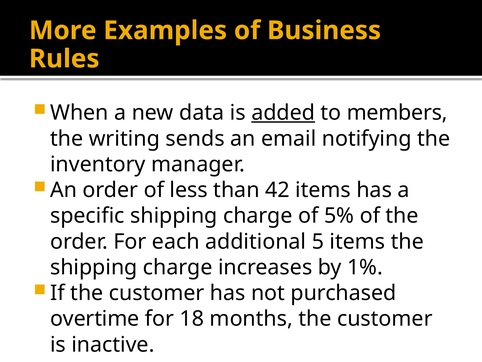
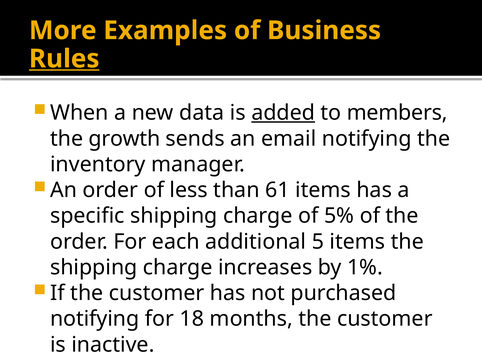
Rules underline: none -> present (64, 59)
writing: writing -> growth (124, 138)
42: 42 -> 61 (277, 190)
overtime: overtime -> notifying (95, 318)
